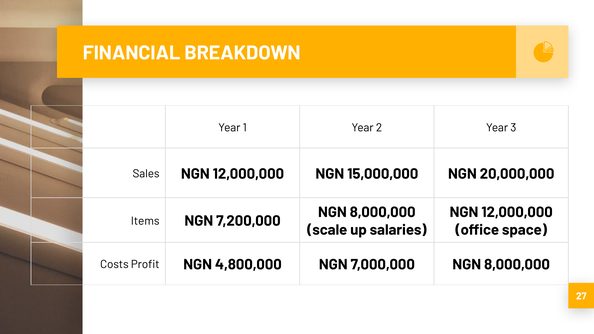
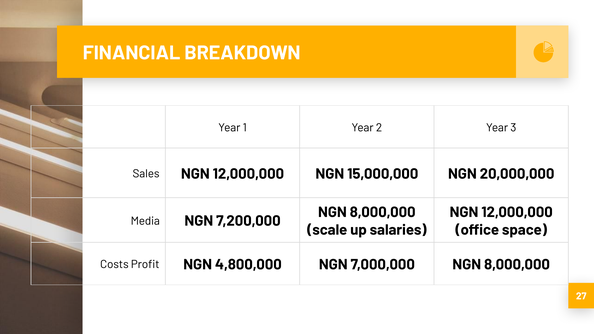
Items: Items -> Media (145, 221)
